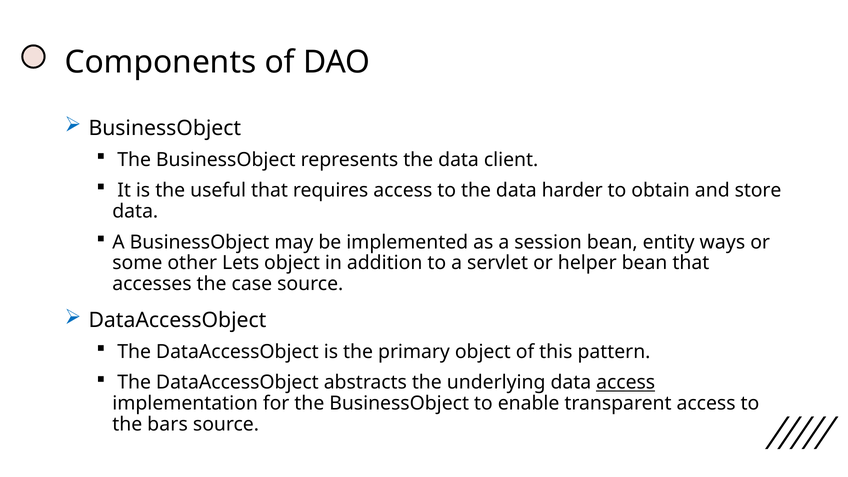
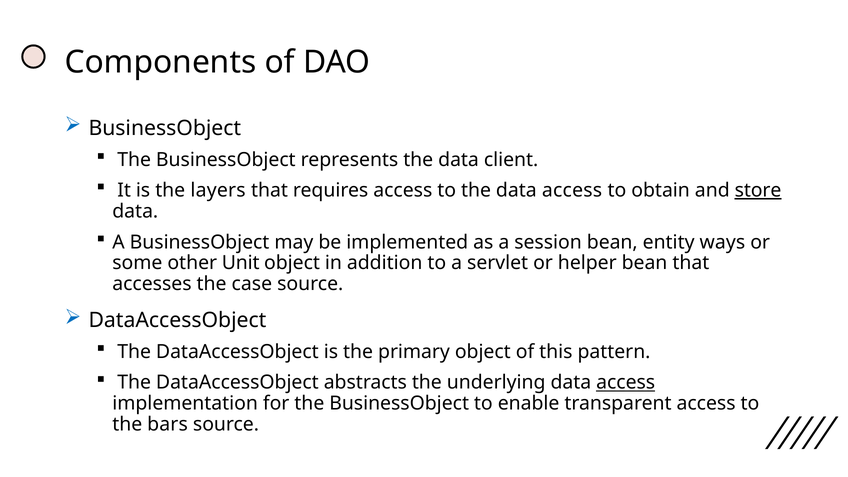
useful: useful -> layers (218, 190)
the data harder: harder -> access (572, 190)
store underline: none -> present (758, 190)
Lets: Lets -> Unit (241, 263)
